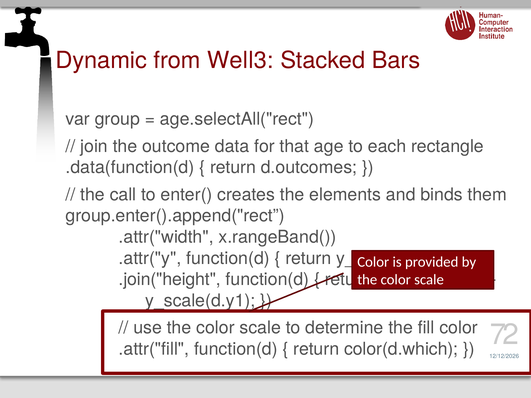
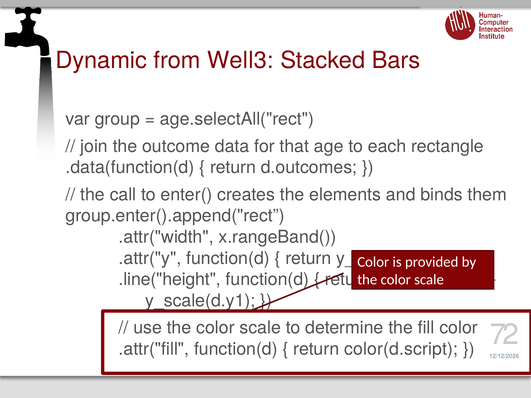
.join("height: .join("height -> .line("height (170, 280)
color(d.which: color(d.which -> color(d.script (401, 349)
